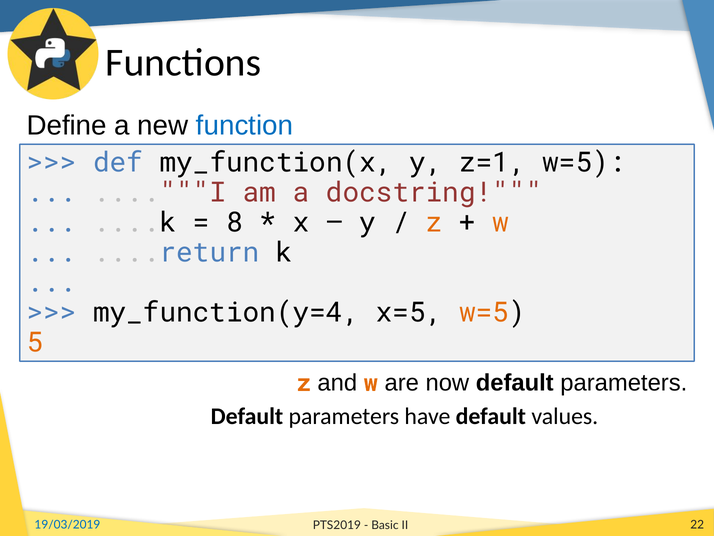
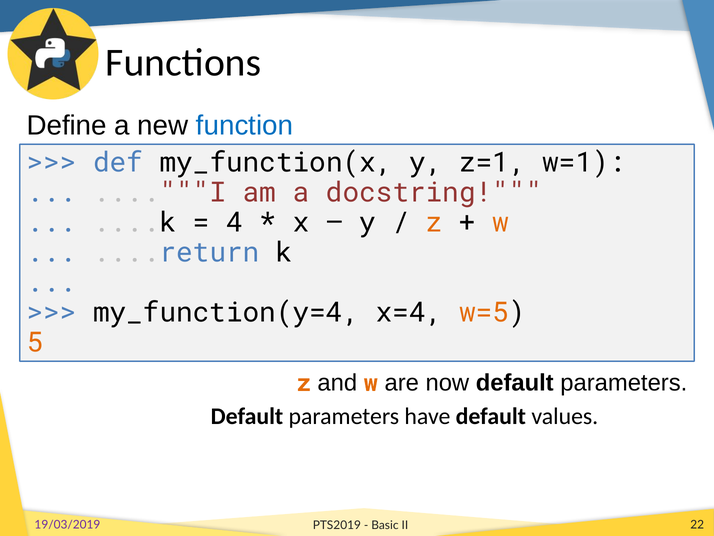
z=1 w=5: w=5 -> w=1 (584, 162)
8: 8 -> 4 (235, 222)
x=5: x=5 -> x=4 (409, 312)
19/03/2019 colour: blue -> purple (67, 524)
